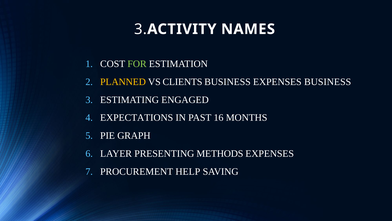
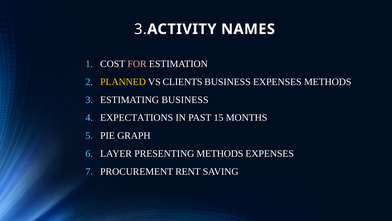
FOR colour: light green -> pink (137, 64)
EXPENSES BUSINESS: BUSINESS -> METHODS (328, 82)
ESTIMATING ENGAGED: ENGAGED -> BUSINESS (185, 100)
16: 16 -> 15 (219, 118)
HELP: HELP -> RENT (188, 171)
